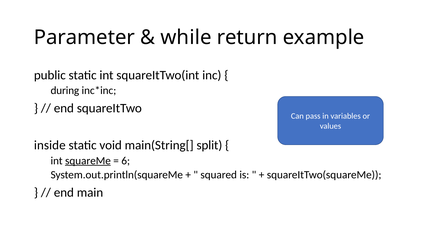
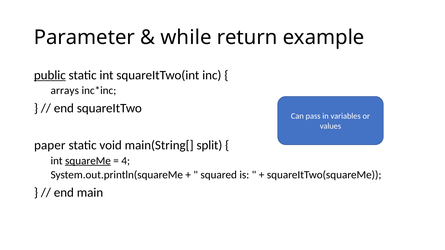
public underline: none -> present (50, 75)
during: during -> arrays (65, 91)
inside: inside -> paper (50, 146)
6: 6 -> 4 (126, 161)
